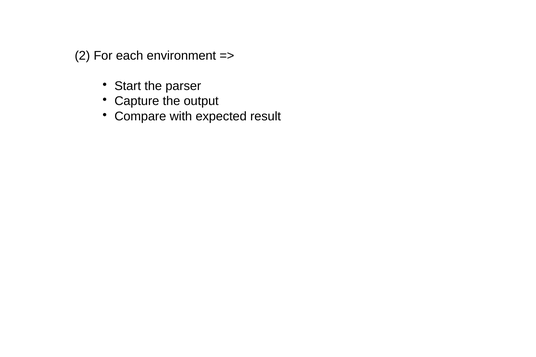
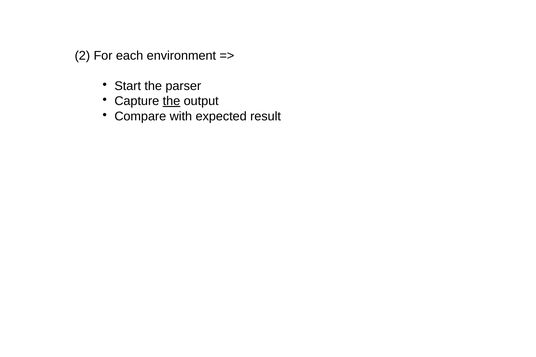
the underline: none -> present (171, 101)
